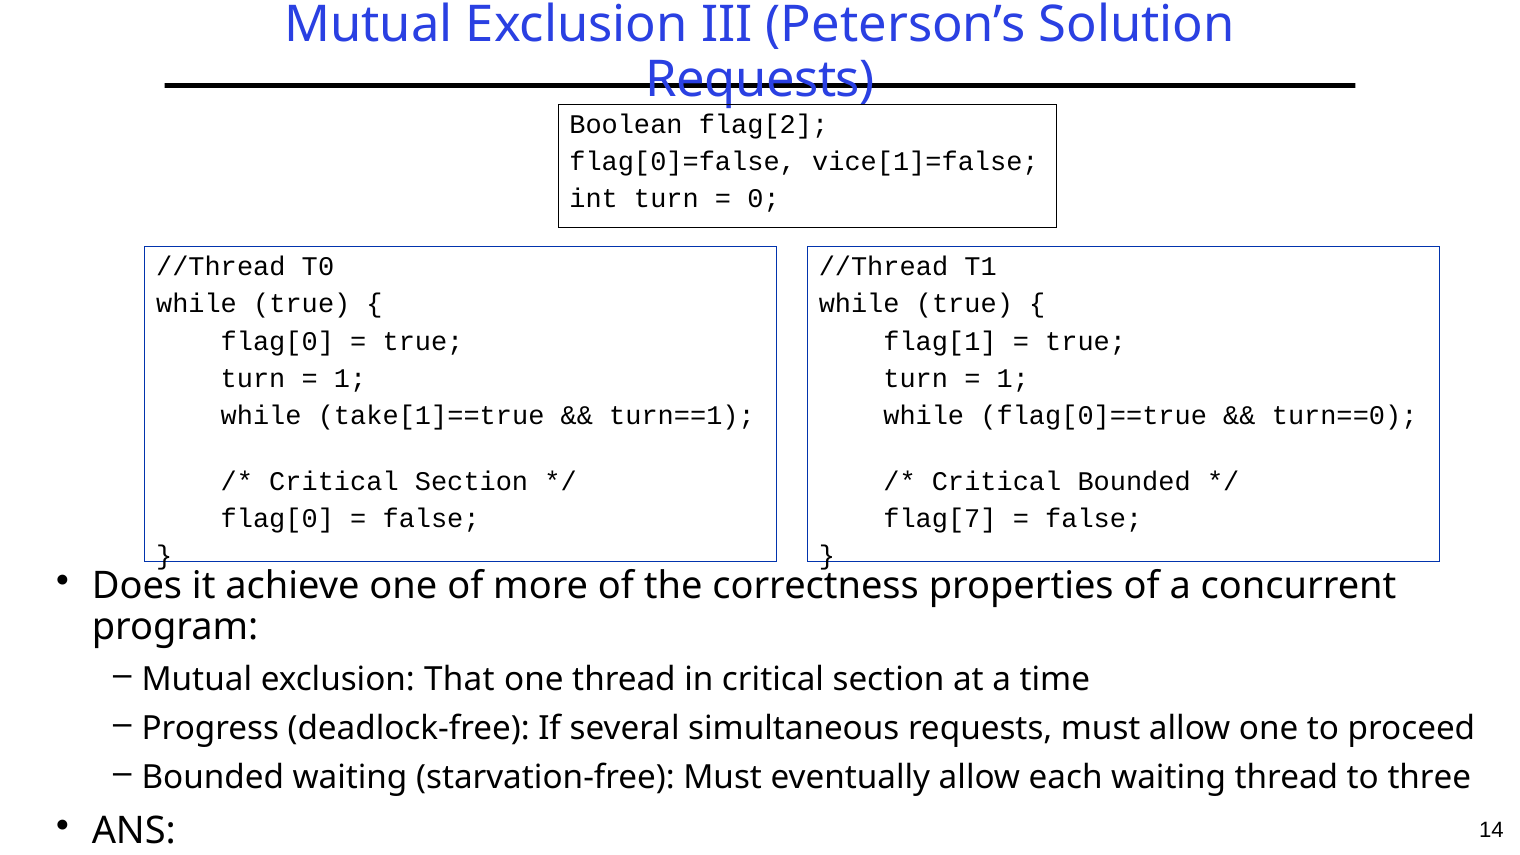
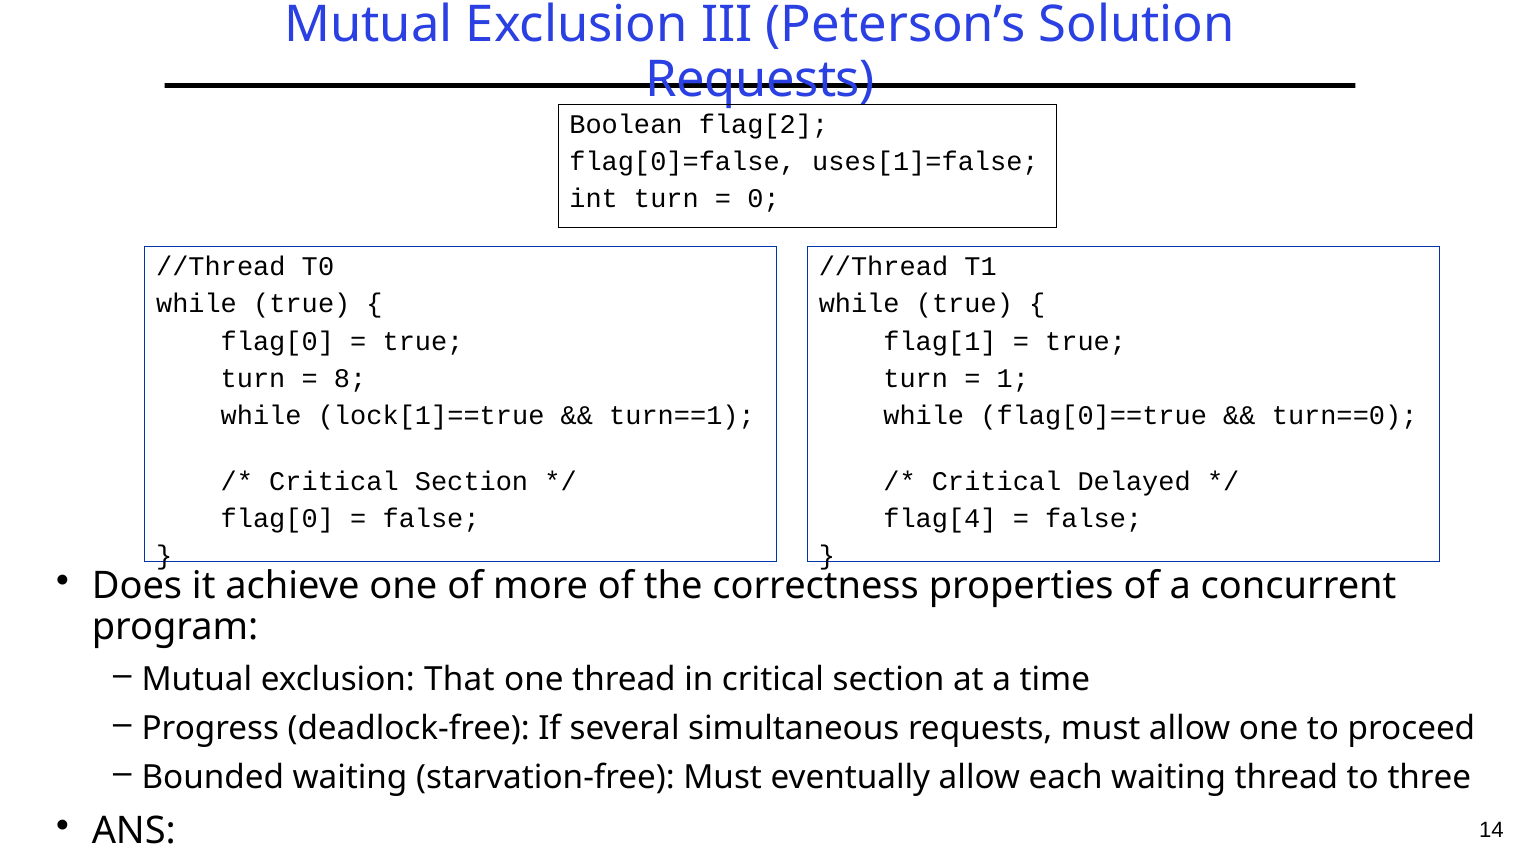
vice[1]=false: vice[1]=false -> uses[1]=false (925, 162)
1: 1 -> 8 (350, 378)
take[1]==true: take[1]==true -> lock[1]==true (431, 416)
Critical Bounded: Bounded -> Delayed (1134, 482)
flag[7: flag[7 -> flag[4 (940, 519)
